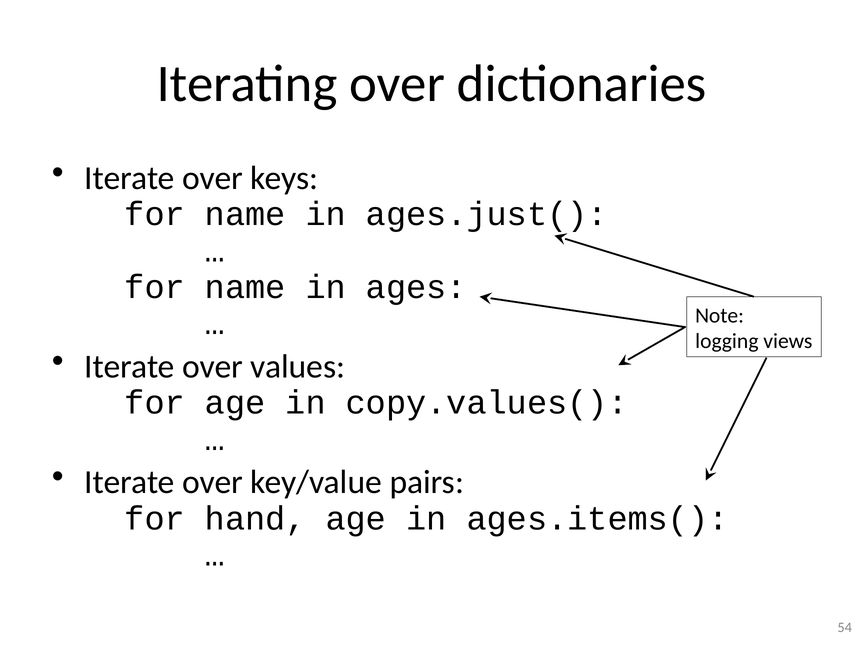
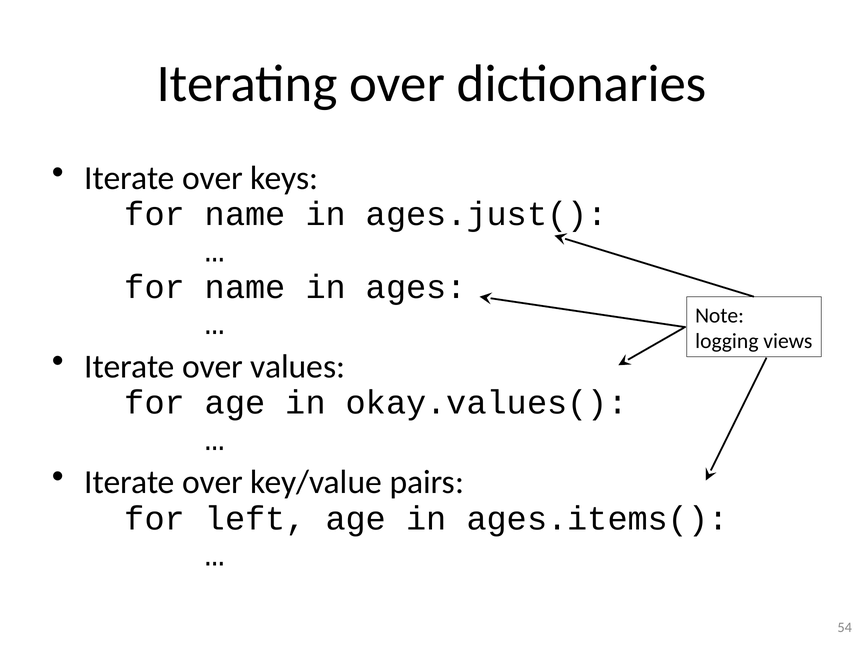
copy.values(: copy.values( -> okay.values( (487, 403)
hand: hand -> left (255, 519)
